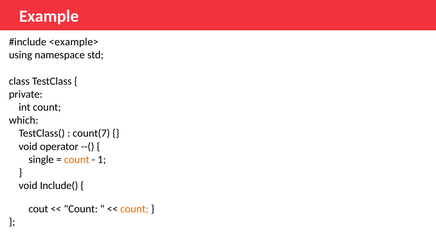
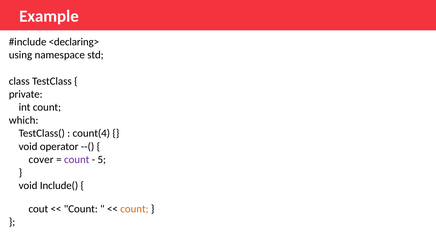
<example>: <example> -> <declaring> (74, 42)
count(7: count(7 -> count(4 (91, 134)
single: single -> cover (41, 160)
count colour: orange -> purple (77, 160)
1: 1 -> 5 (102, 160)
